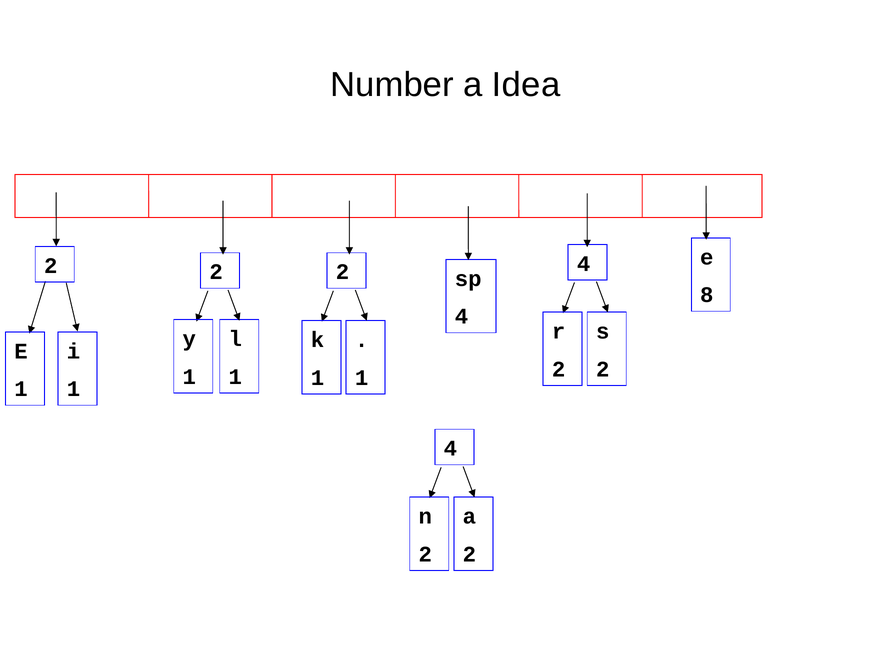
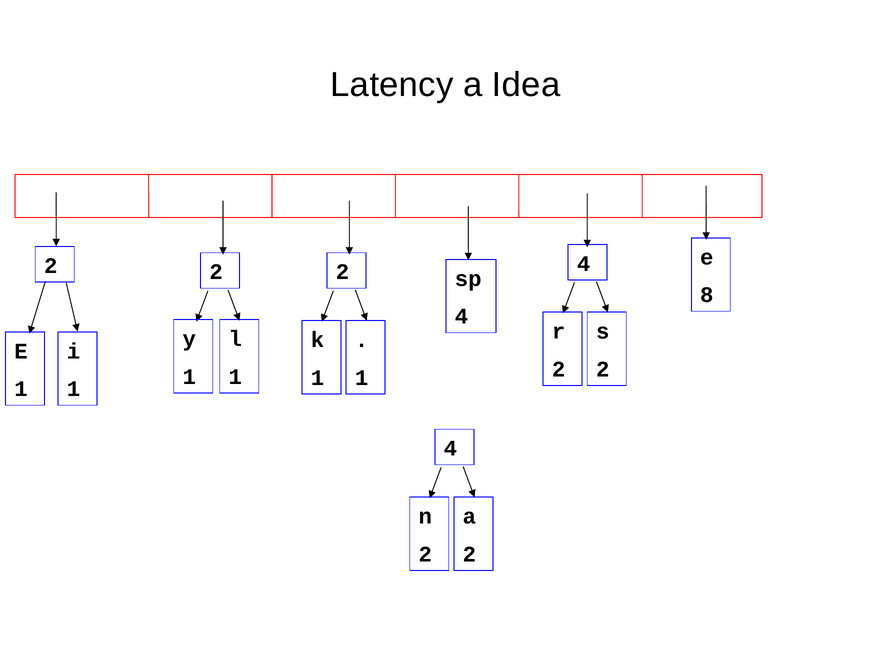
Number: Number -> Latency (392, 85)
